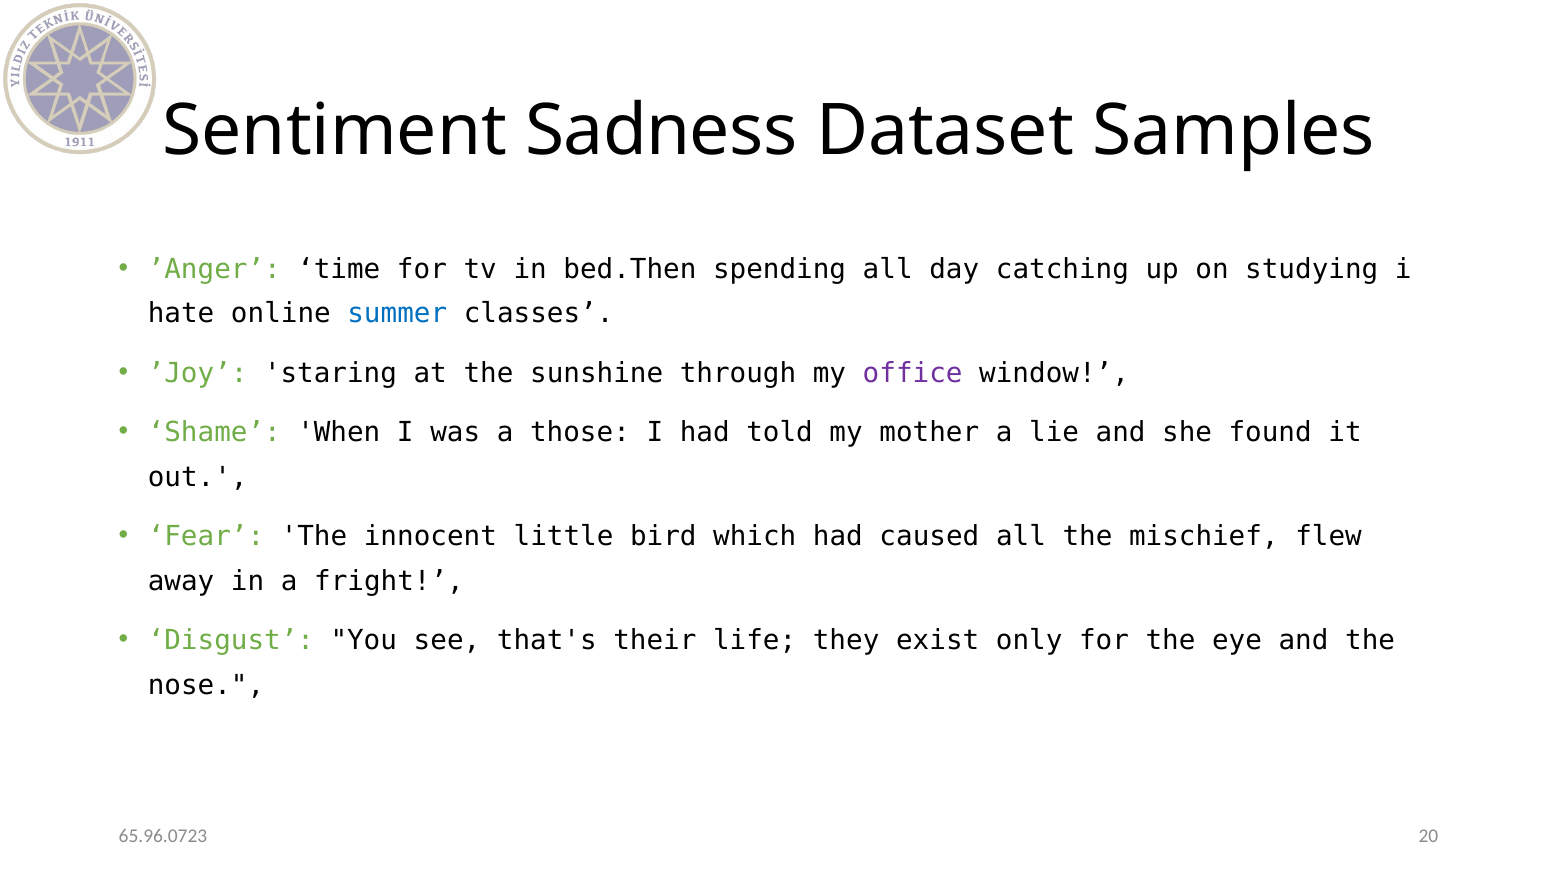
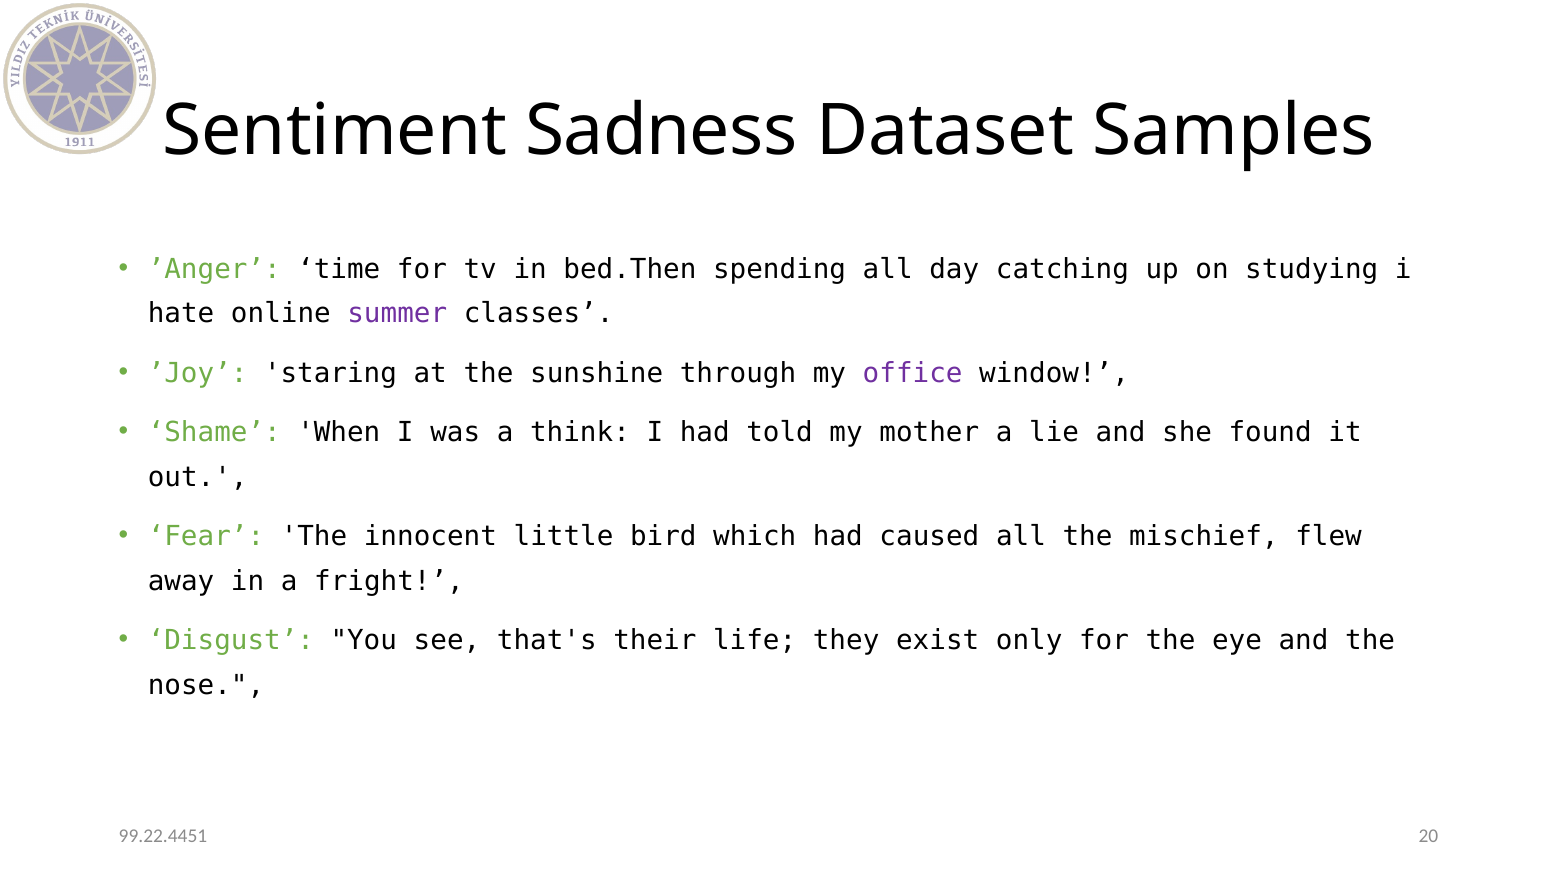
summer colour: blue -> purple (397, 314)
those: those -> think (580, 432)
65.96.0723: 65.96.0723 -> 99.22.4451 (163, 836)
